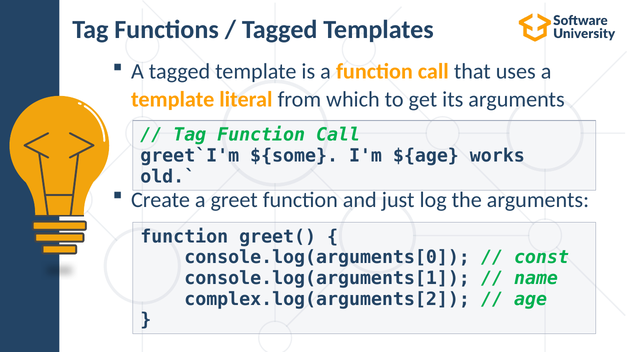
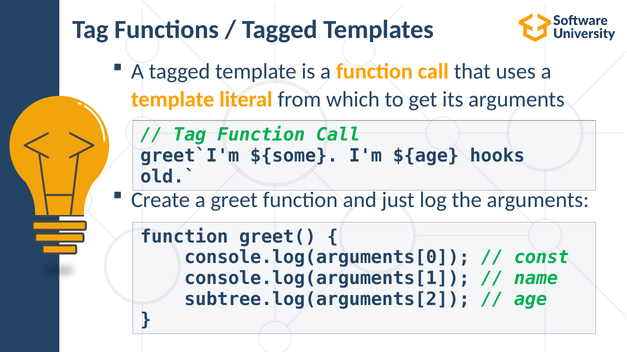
works: works -> hooks (497, 156)
complex.log(arguments[2: complex.log(arguments[2 -> subtree.log(arguments[2 (327, 300)
